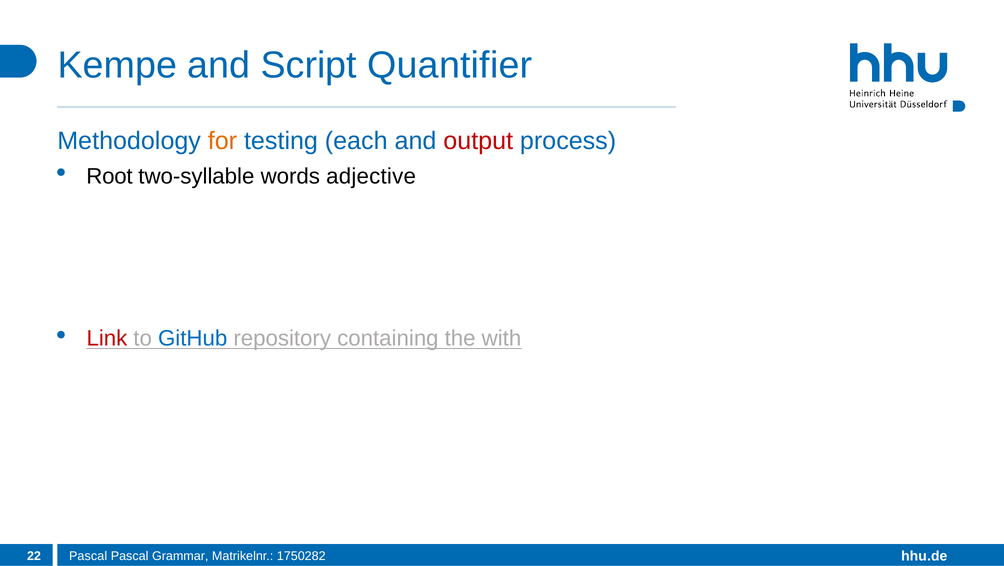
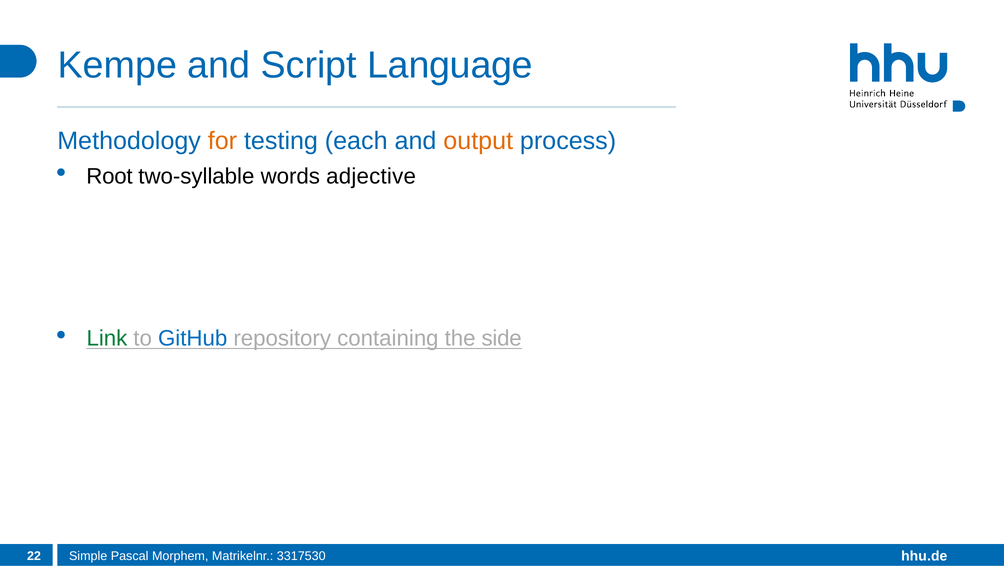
Quantifier: Quantifier -> Language (450, 65)
output colour: red -> orange (478, 141)
Link colour: red -> green (107, 338)
with: with -> side (502, 338)
Pascal: Pascal -> Simple (88, 555)
Grammar: Grammar -> Morphem (180, 555)
1750282: 1750282 -> 3317530 (301, 555)
